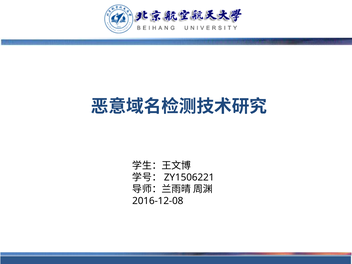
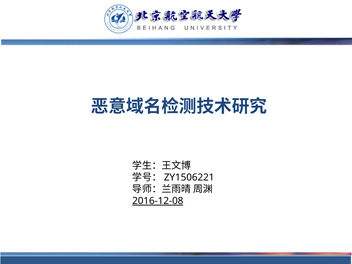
2016-12-08 underline: none -> present (158, 201)
